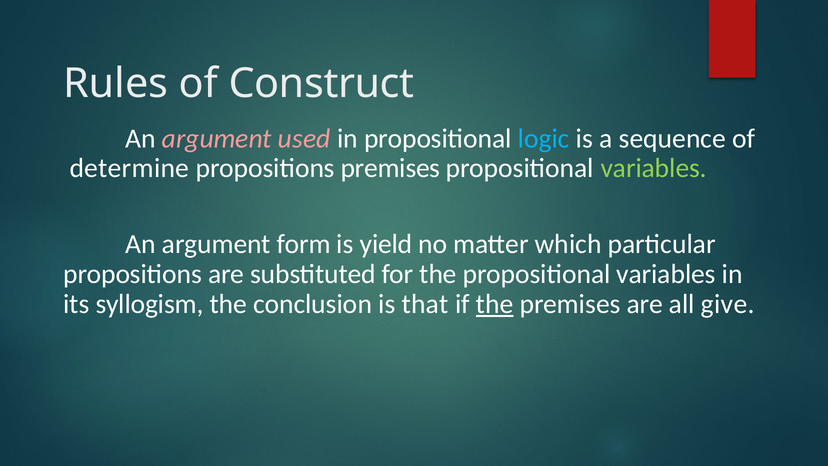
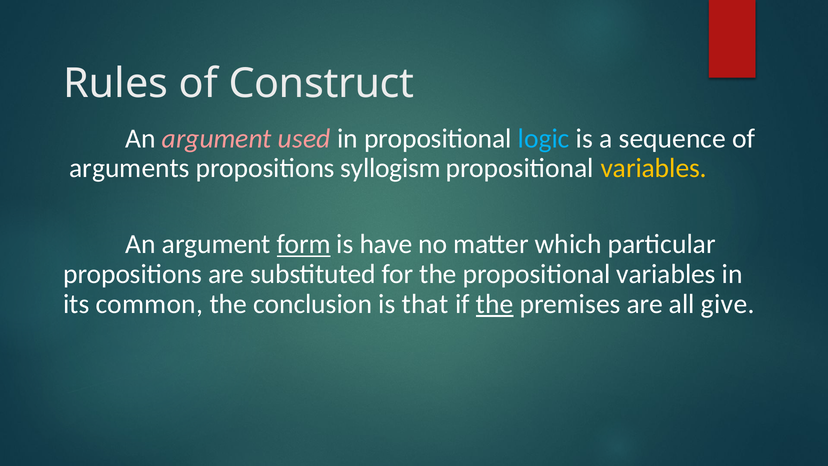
determine: determine -> arguments (129, 168)
propositions premises: premises -> syllogism (391, 168)
variables colour: light green -> yellow (654, 168)
form underline: none -> present (304, 244)
yield: yield -> have (386, 244)
syllogism: syllogism -> common (149, 304)
